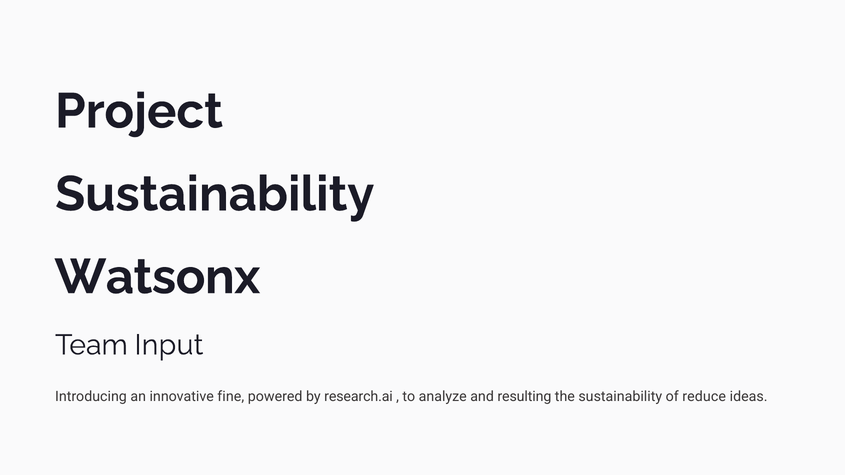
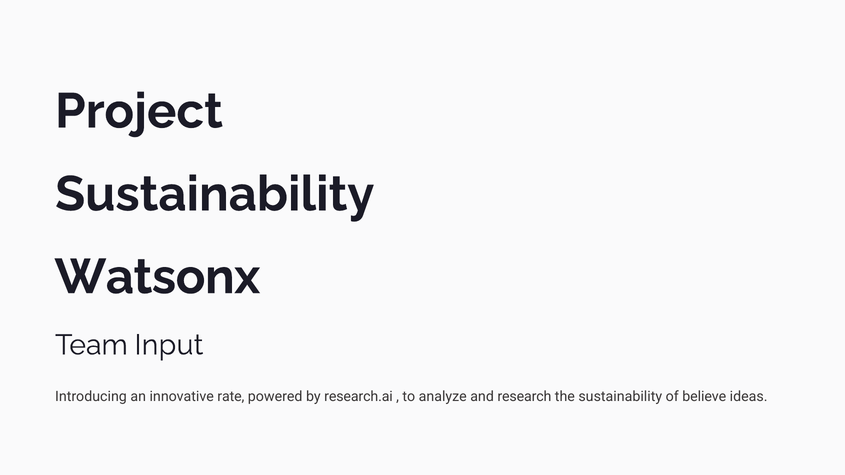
fine: fine -> rate (231, 397)
resulting: resulting -> research (524, 397)
reduce: reduce -> believe (704, 397)
